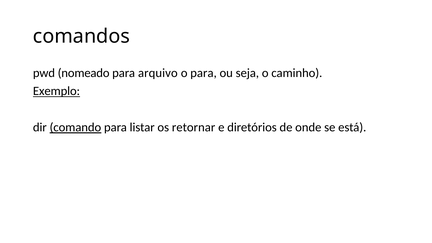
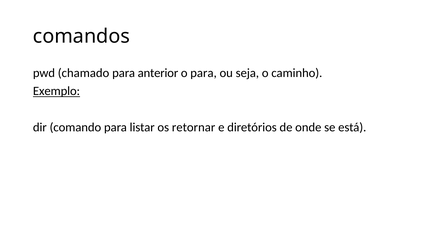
nomeado: nomeado -> chamado (84, 73)
arquivo: arquivo -> anterior (158, 73)
comando underline: present -> none (75, 127)
